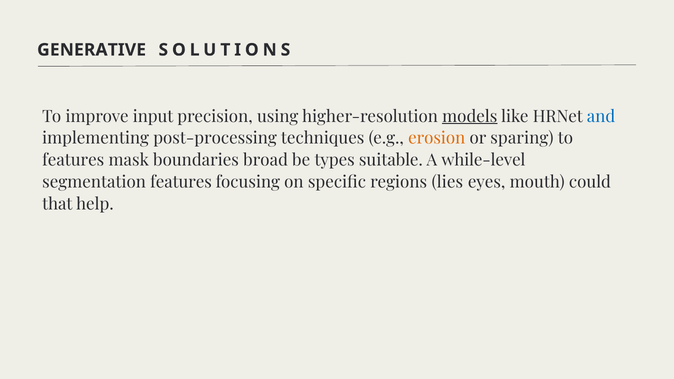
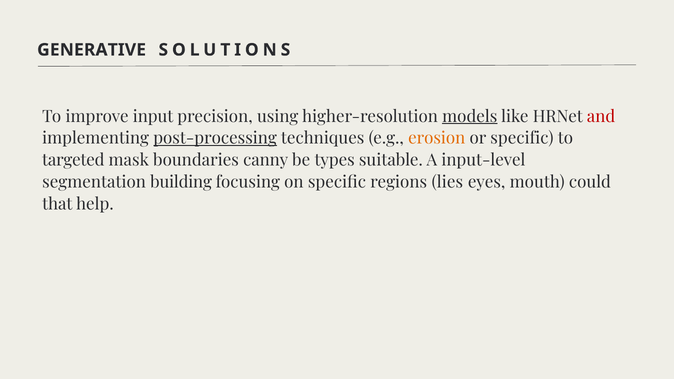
and colour: blue -> red (601, 116)
post-processing underline: none -> present (215, 138)
or sparing: sparing -> specific (522, 138)
features: features -> targeted (73, 160)
broad: broad -> canny (266, 160)
while-level: while-level -> input-level (483, 160)
segmentation features: features -> building (181, 182)
